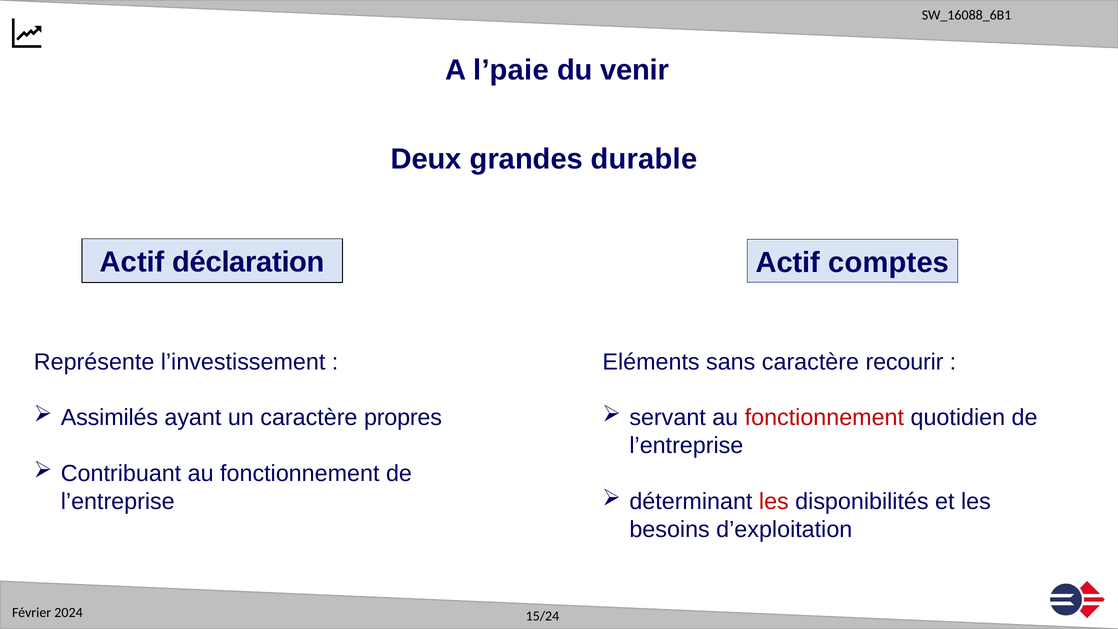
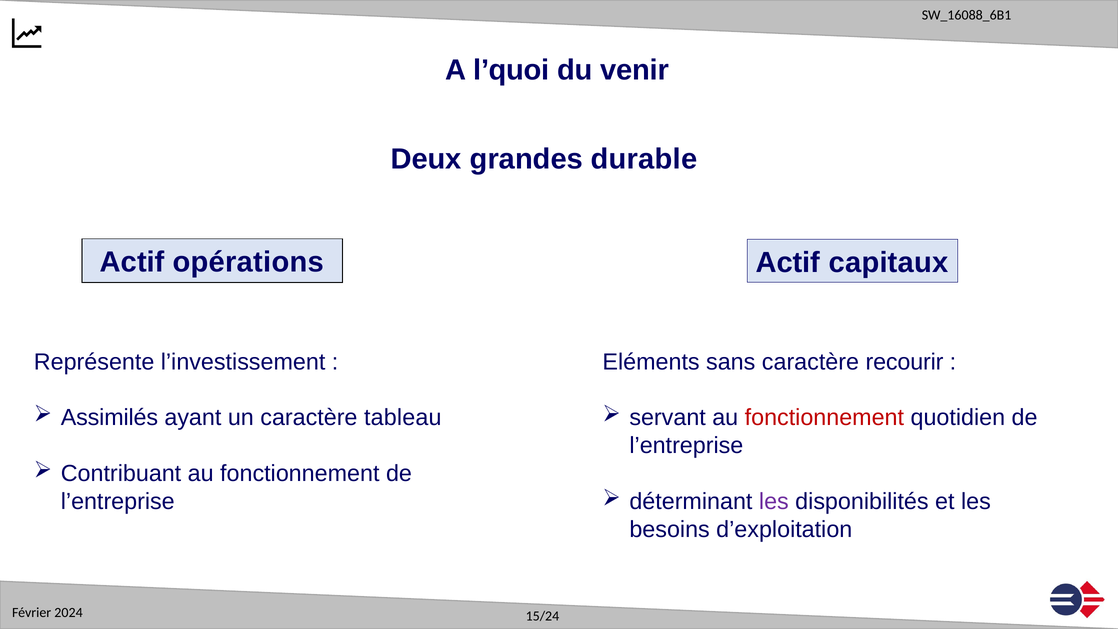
l’paie: l’paie -> l’quoi (511, 70)
déclaration: déclaration -> opérations (248, 262)
comptes: comptes -> capitaux (889, 263)
propres: propres -> tableau (403, 418)
les colour: red -> purple (774, 502)
